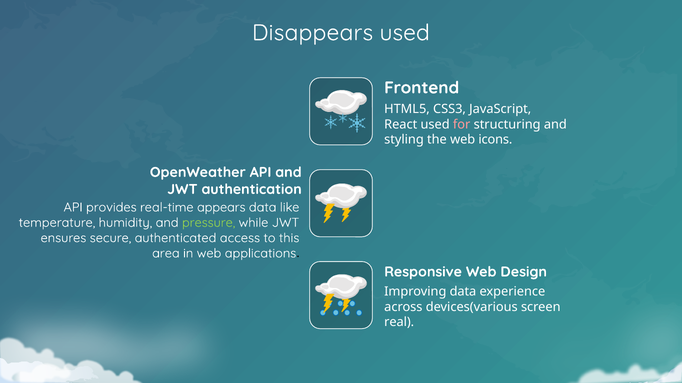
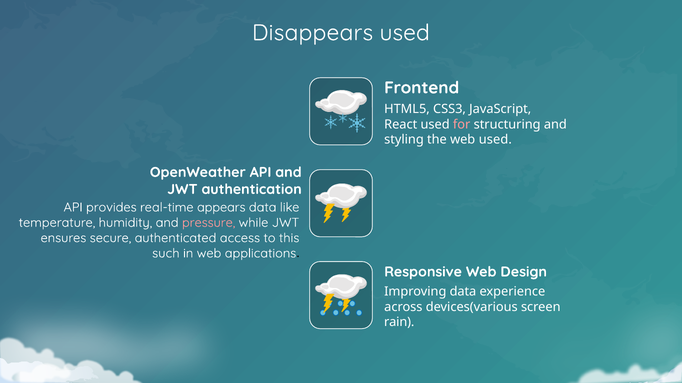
web icons: icons -> used (495, 140)
pressure colour: light green -> pink (209, 223)
area: area -> such (166, 254)
real: real -> rain (399, 323)
